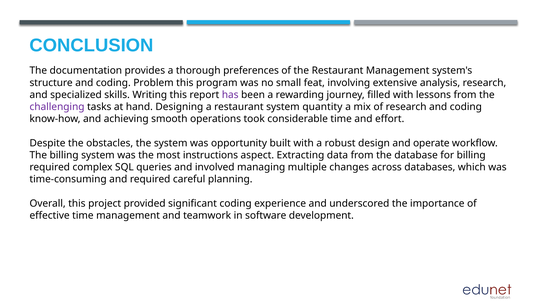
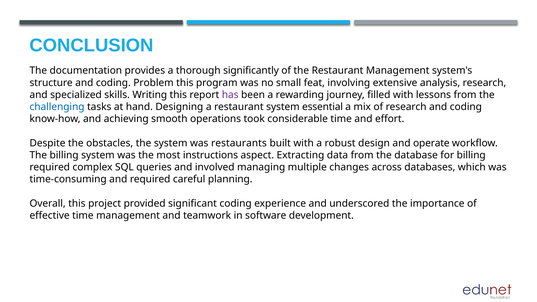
preferences: preferences -> significantly (251, 71)
challenging colour: purple -> blue (57, 107)
quantity: quantity -> essential (323, 107)
opportunity: opportunity -> restaurants (239, 143)
